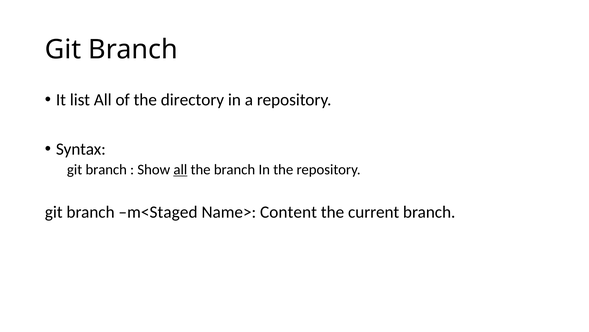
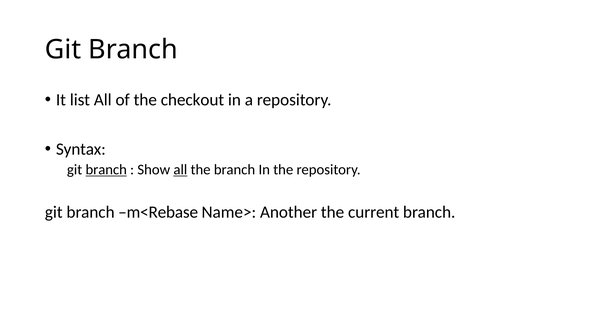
directory: directory -> checkout (192, 100)
branch underline: none -> present (106, 169)
m<Staged: m<Staged -> m<Rebase (158, 212)
Content: Content -> Another (289, 212)
